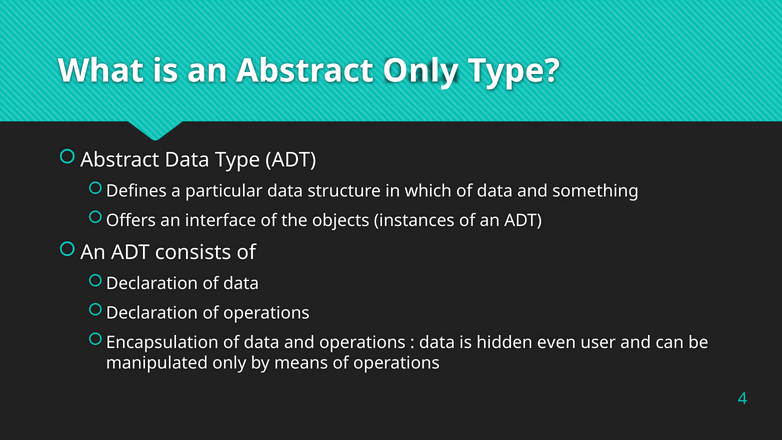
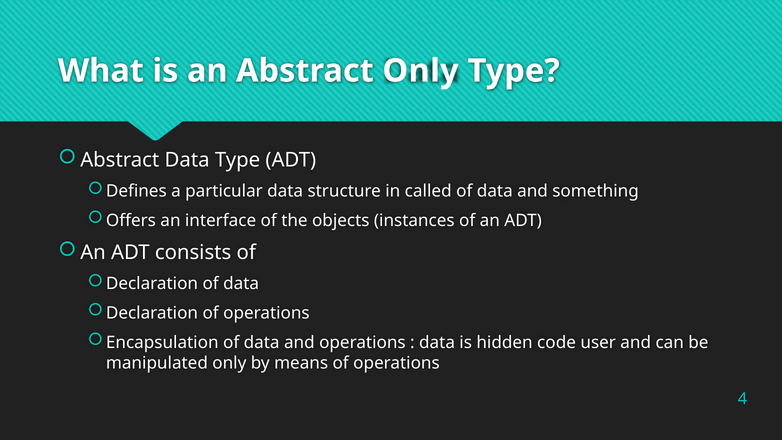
which: which -> called (428, 191)
even: even -> code (557, 342)
